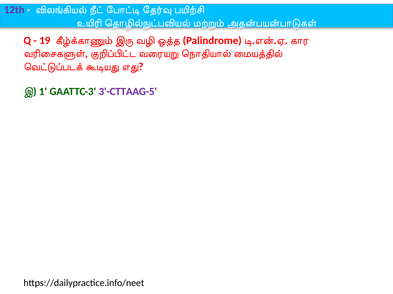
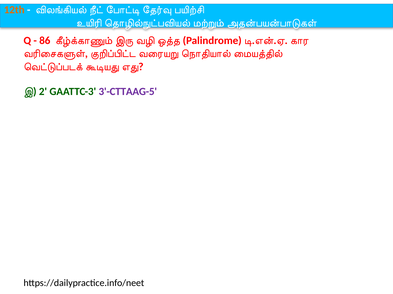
12th colour: purple -> orange (14, 10)
19: 19 -> 86 (45, 41)
1: 1 -> 2 (43, 92)
